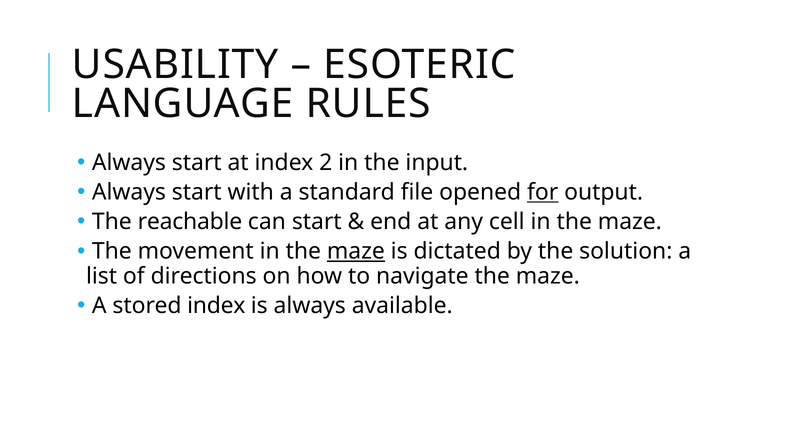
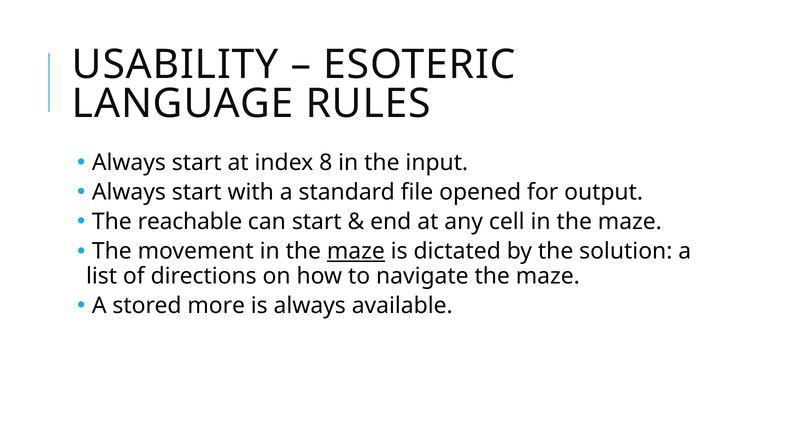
2: 2 -> 8 (326, 163)
for underline: present -> none (543, 192)
stored index: index -> more (216, 306)
